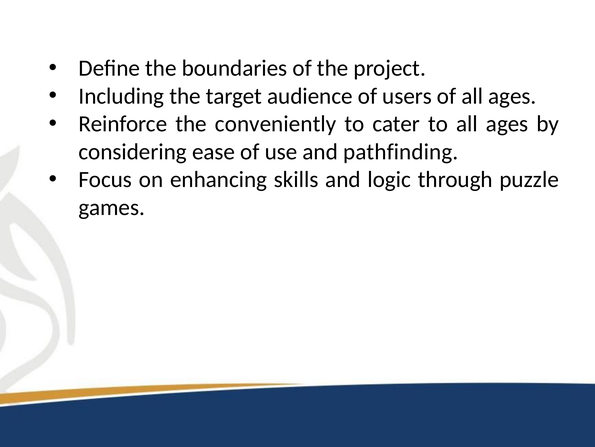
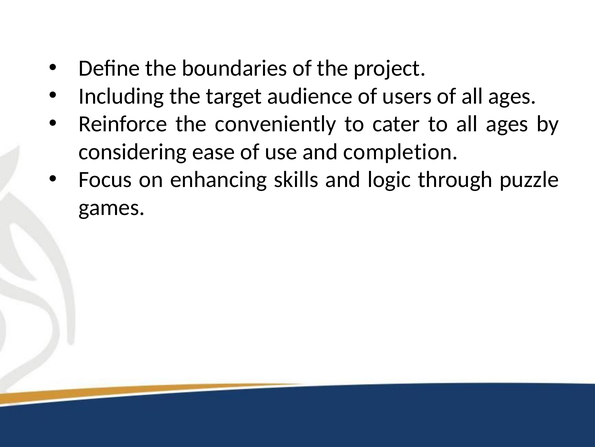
pathfinding: pathfinding -> completion (401, 152)
